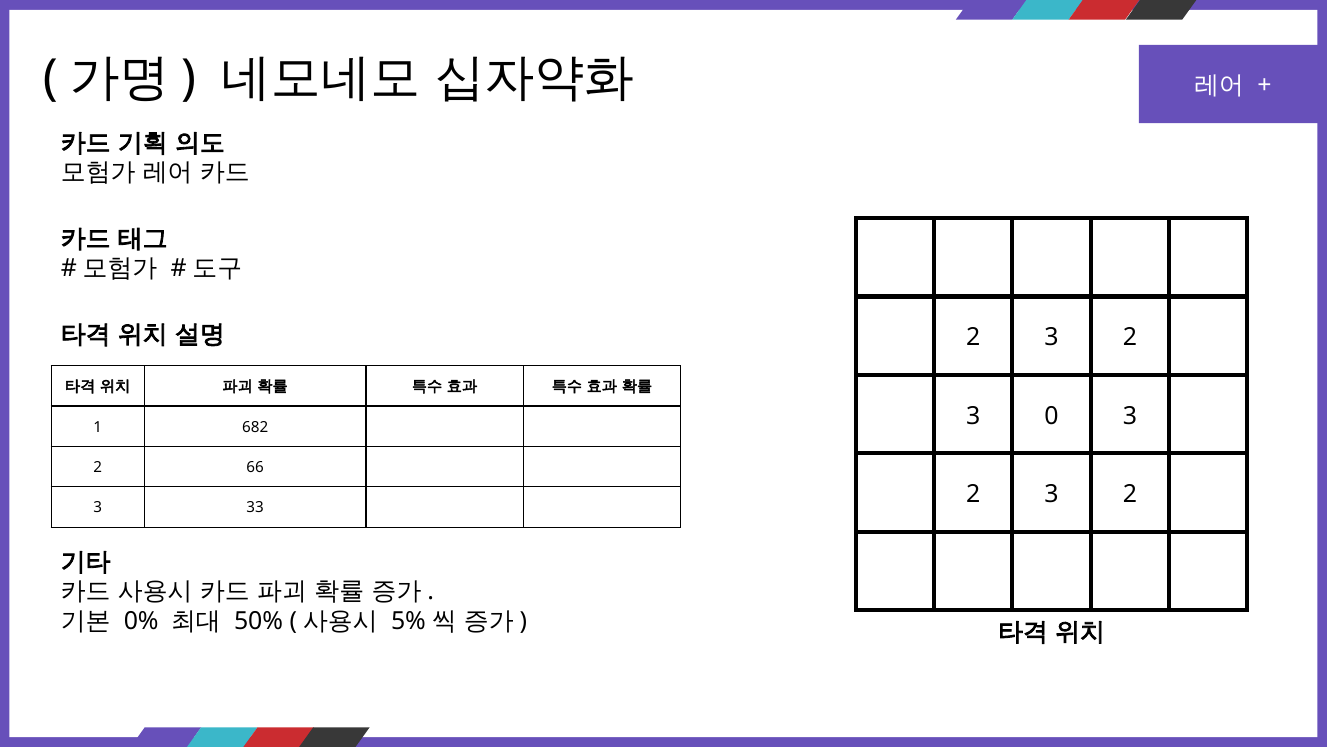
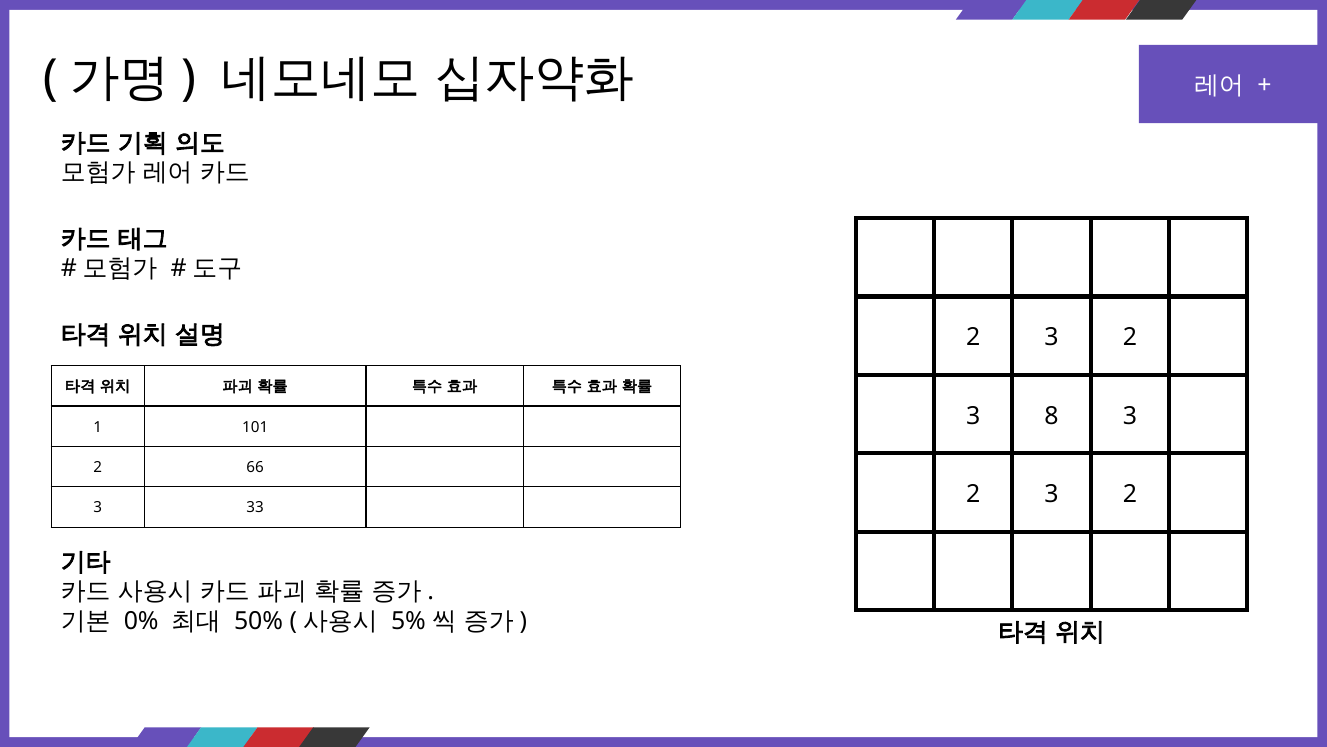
0: 0 -> 8 (1052, 416)
682: 682 -> 101 (255, 427)
